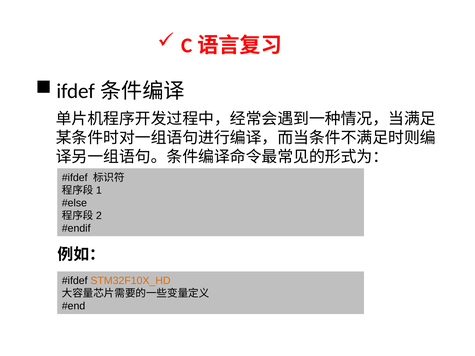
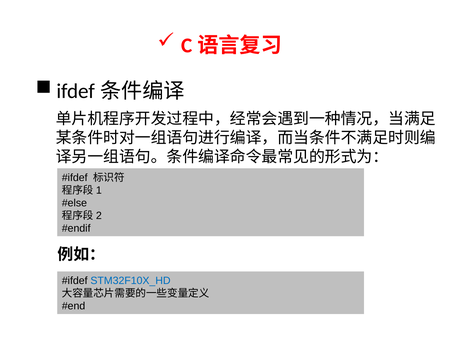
STM32F10X_HD colour: orange -> blue (131, 281)
